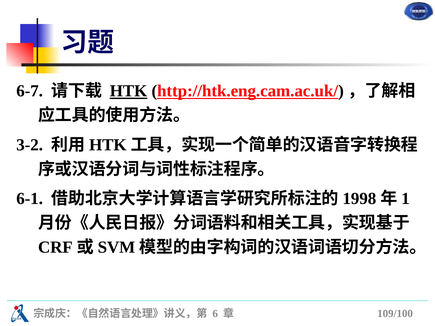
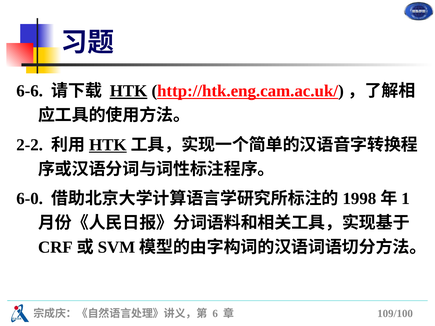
6-7: 6-7 -> 6-6 (30, 91)
3-2: 3-2 -> 2-2 (30, 145)
HTK underline: none -> present (108, 145)
6-1: 6-1 -> 6-0 (30, 199)
